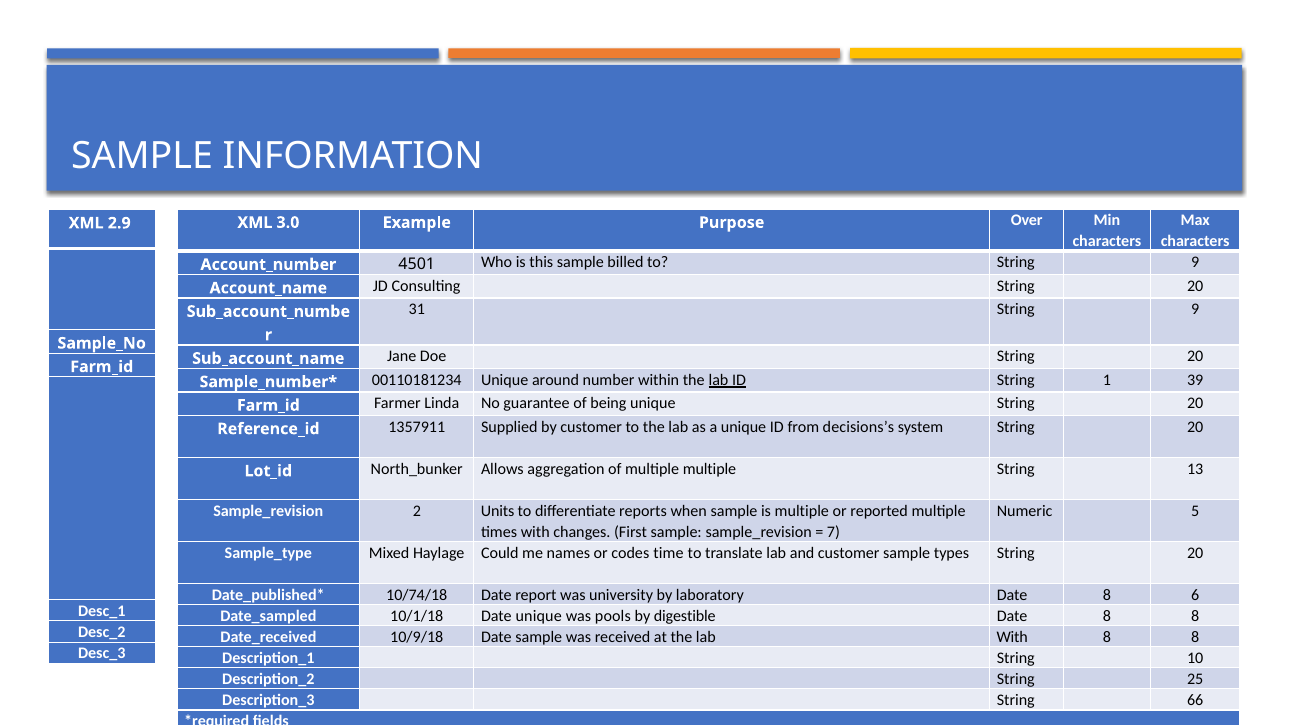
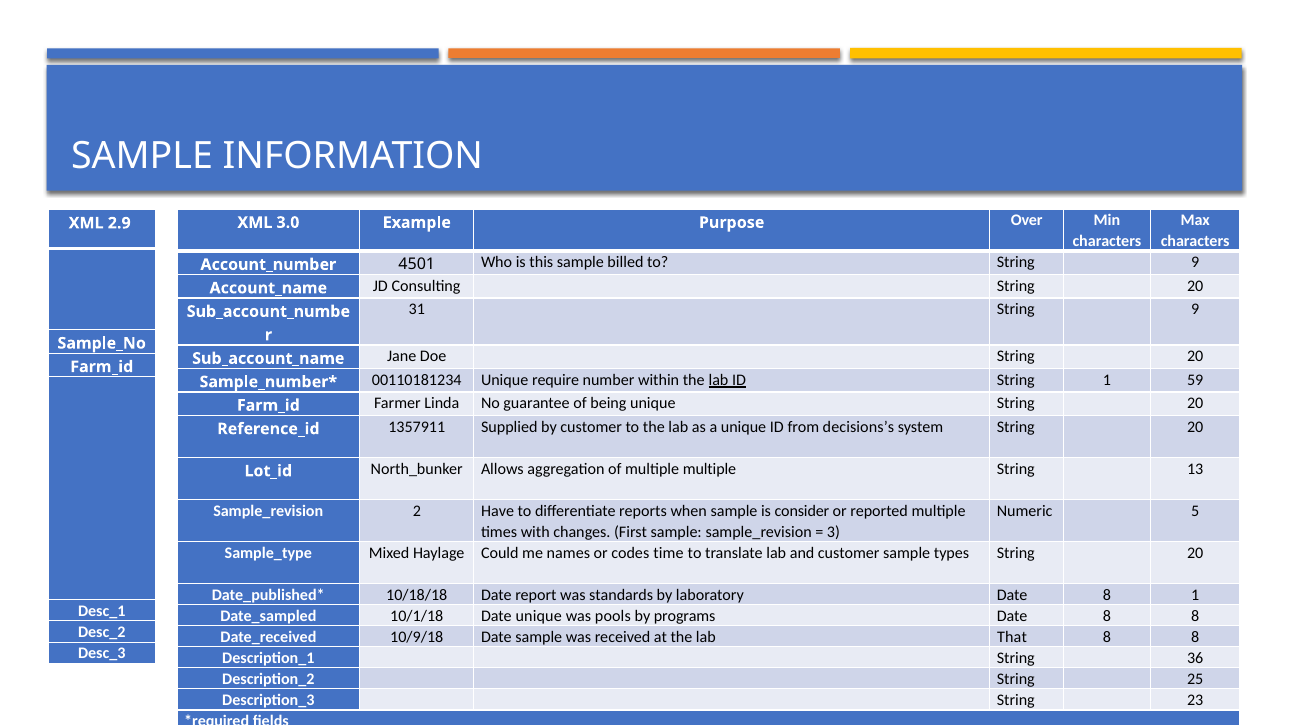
around: around -> require (556, 380)
39: 39 -> 59 (1195, 380)
Units: Units -> Have (498, 511)
is multiple: multiple -> consider (802, 511)
7: 7 -> 3 (833, 532)
10/74/18: 10/74/18 -> 10/18/18 (417, 595)
university: university -> standards (621, 595)
8 6: 6 -> 1 (1195, 595)
digestible: digestible -> programs (685, 616)
lab With: With -> That (1012, 637)
10: 10 -> 36 (1195, 658)
66: 66 -> 23 (1195, 700)
